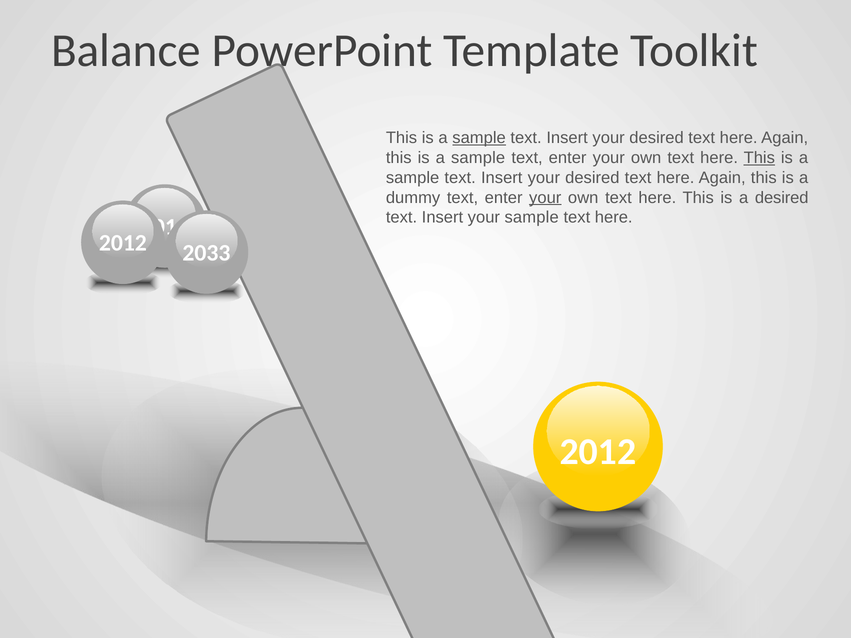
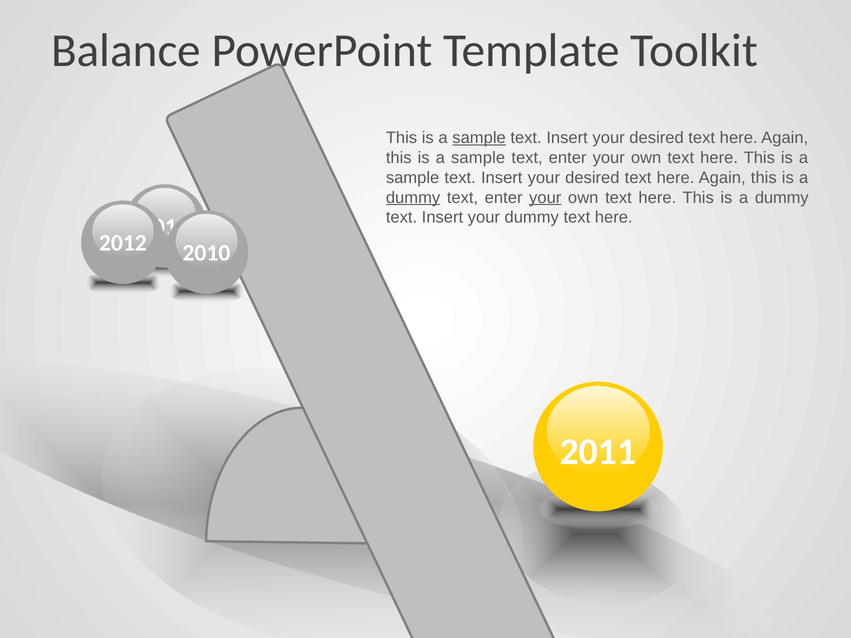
This underline: present -> none (759, 158)
dummy underline: none -> present (413, 198)
desired: desired -> dummy (782, 198)
your sample: sample -> dummy (532, 218)
2033: 2033 -> 2010 (206, 253)
2012: 2012 -> 2011 (598, 452)
